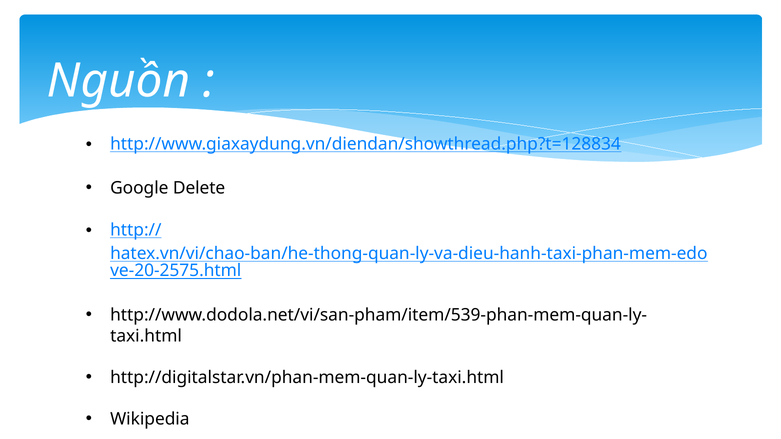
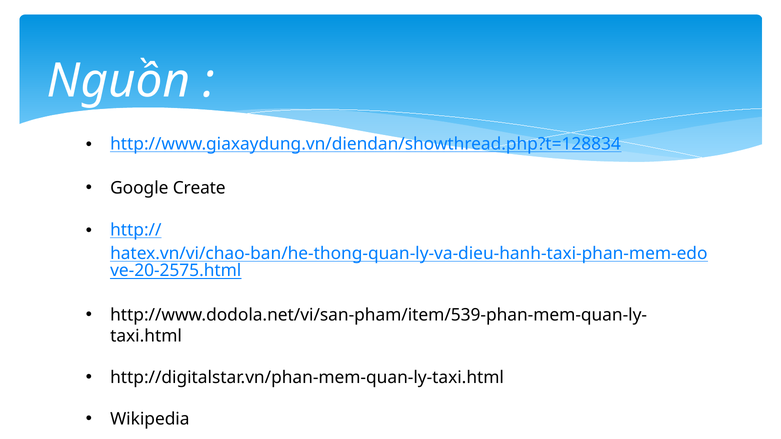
Delete: Delete -> Create (199, 188)
